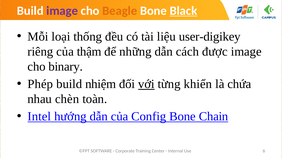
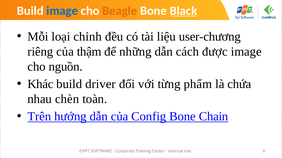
image colour: purple -> blue (62, 11)
thống: thống -> chỉnh (88, 37)
user-digikey: user-digikey -> user-chương (210, 37)
binary: binary -> nguồn (66, 67)
Phép: Phép -> Khác (40, 84)
nhiệm: nhiệm -> driver (101, 84)
với underline: present -> none (146, 84)
khiển: khiển -> phẩm (198, 84)
Intel: Intel -> Trên (39, 117)
